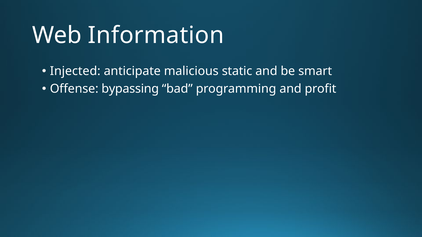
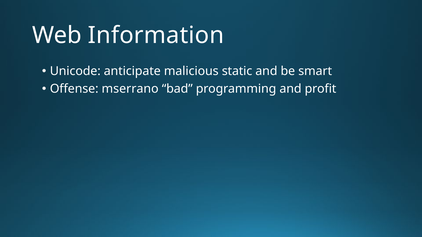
Injected: Injected -> Unicode (75, 71)
bypassing: bypassing -> mserrano (130, 89)
